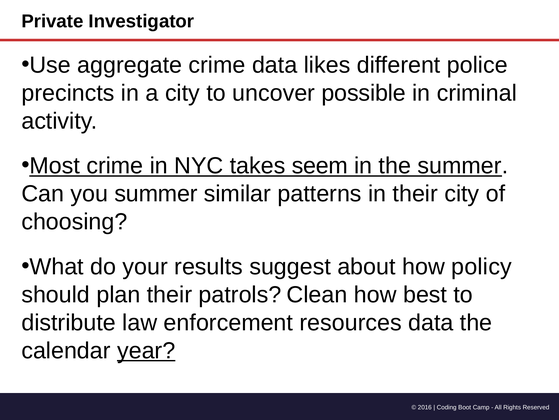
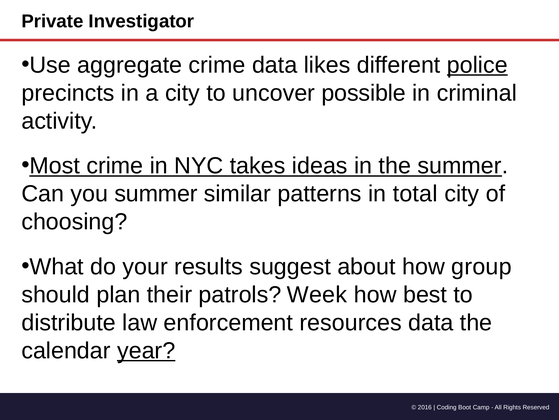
police underline: none -> present (477, 65)
seem: seem -> ideas (320, 166)
in their: their -> total (415, 193)
policy: policy -> group (482, 266)
Clean: Clean -> Week (317, 294)
